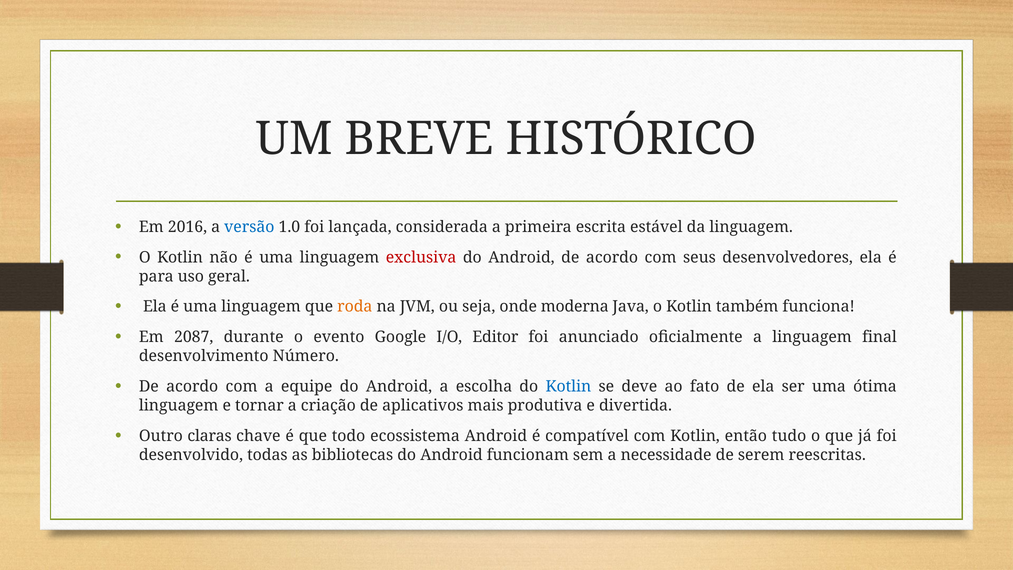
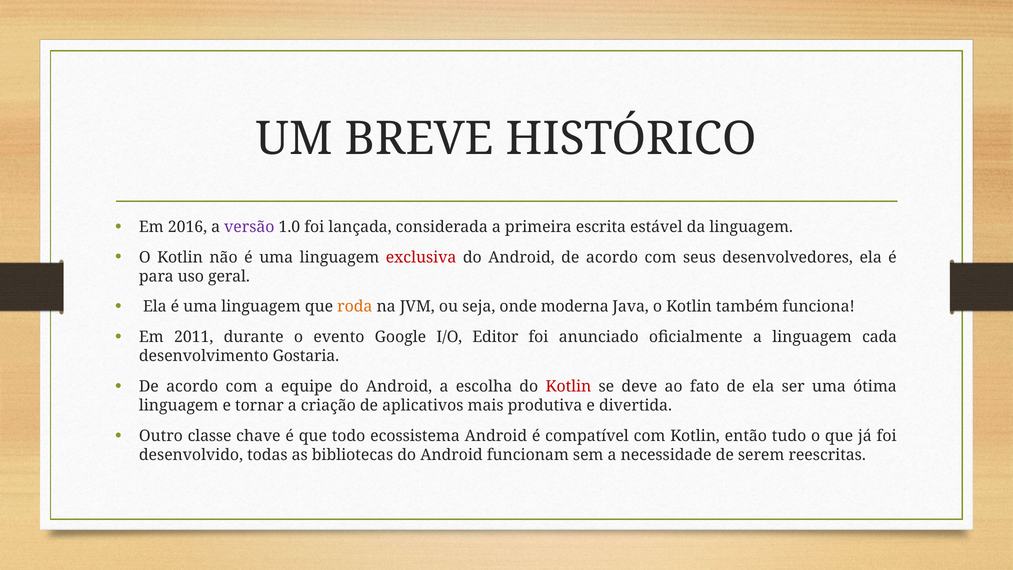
versão colour: blue -> purple (249, 227)
2087: 2087 -> 2011 (194, 337)
final: final -> cada (880, 337)
Número: Número -> Gostaria (306, 356)
Kotlin colour: blue -> red (568, 386)
claras: claras -> classe (210, 436)
